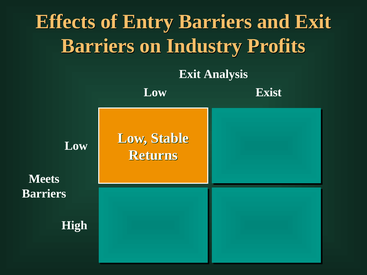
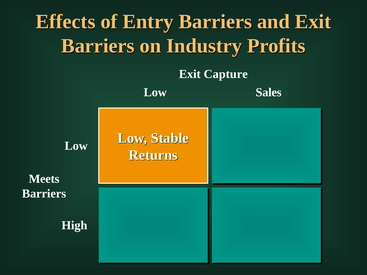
Analysis: Analysis -> Capture (226, 74)
Exist: Exist -> Sales (269, 93)
